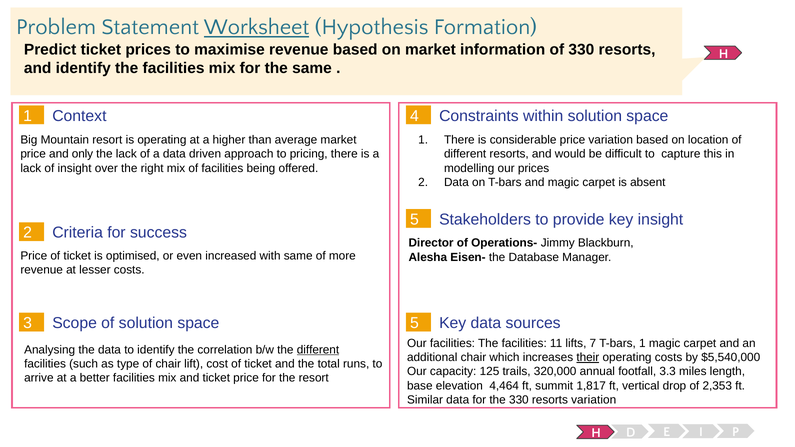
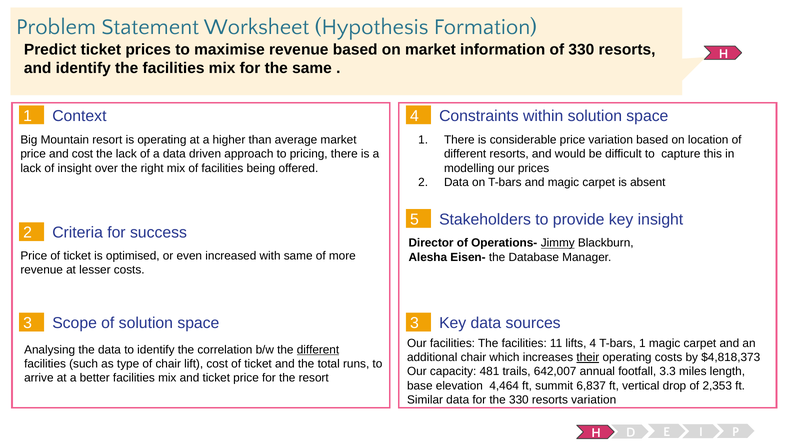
Worksheet underline: present -> none (257, 27)
and only: only -> cost (82, 154)
Jimmy underline: none -> present (558, 243)
3 5: 5 -> 3 (414, 323)
lifts 7: 7 -> 4 (593, 343)
$5,540,000: $5,540,000 -> $4,818,373 (731, 358)
125: 125 -> 481 (489, 372)
320,000: 320,000 -> 642,007 (555, 372)
1,817: 1,817 -> 6,837 (591, 386)
